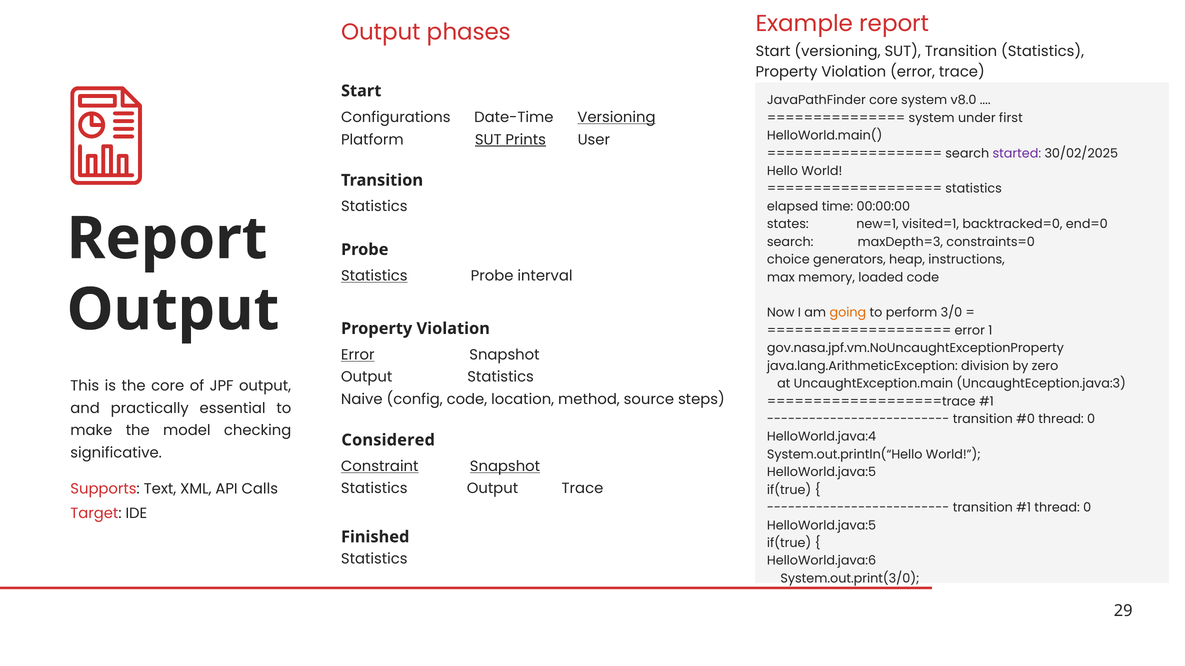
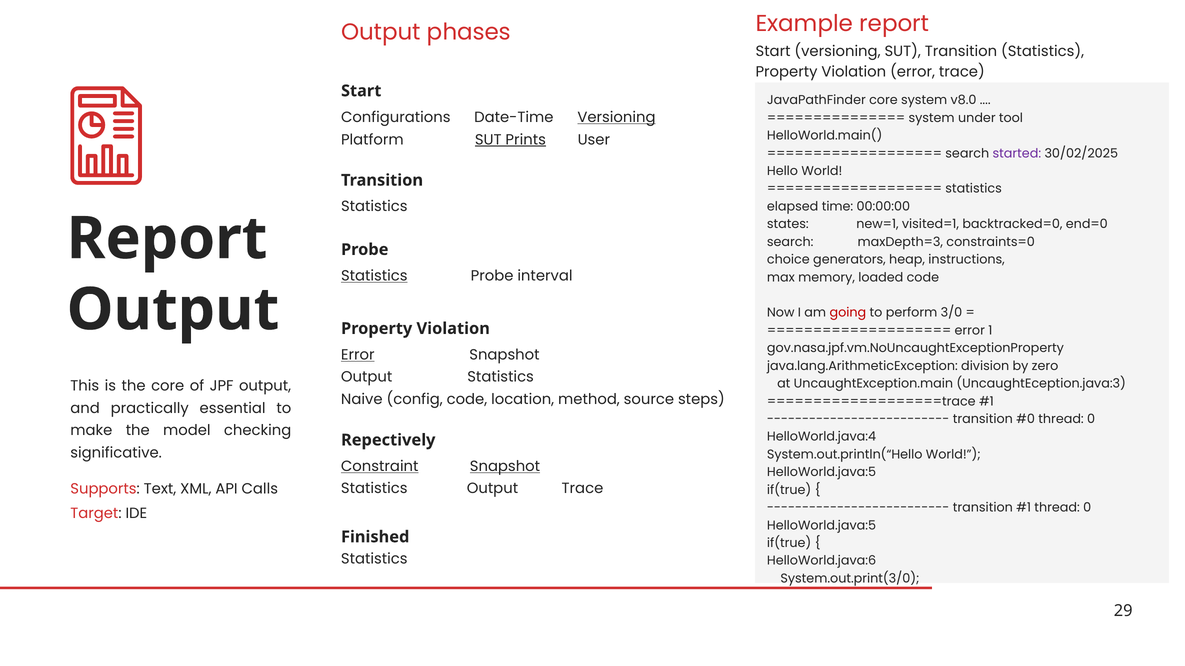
first: first -> tool (1011, 118)
going colour: orange -> red (848, 313)
Considered: Considered -> Repectively (388, 440)
